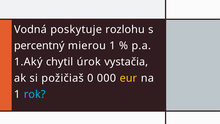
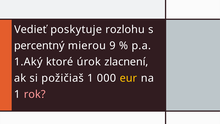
Vodná: Vodná -> Vedieť (30, 29)
mierou 1: 1 -> 9 (113, 46)
chytil: chytil -> ktoré (60, 62)
vystačia: vystačia -> zlacnení (126, 62)
požičiaš 0: 0 -> 1 (90, 78)
rok colour: light blue -> pink (35, 94)
